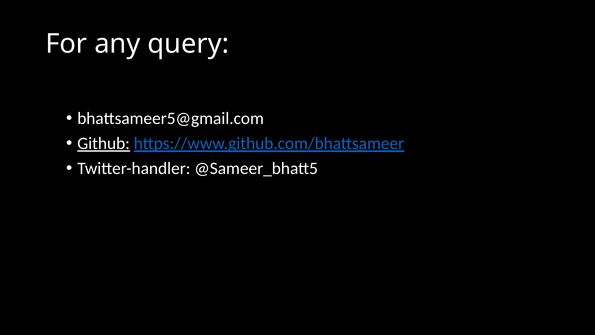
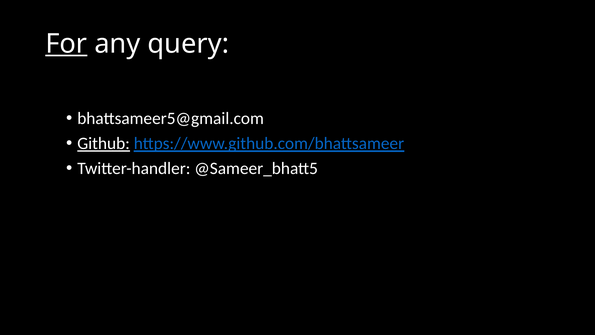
For underline: none -> present (66, 44)
